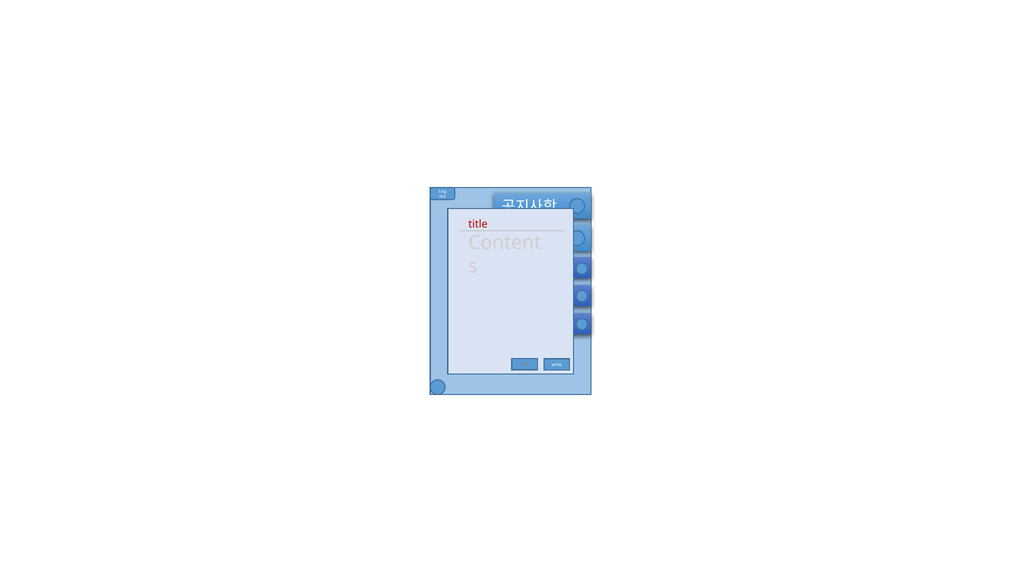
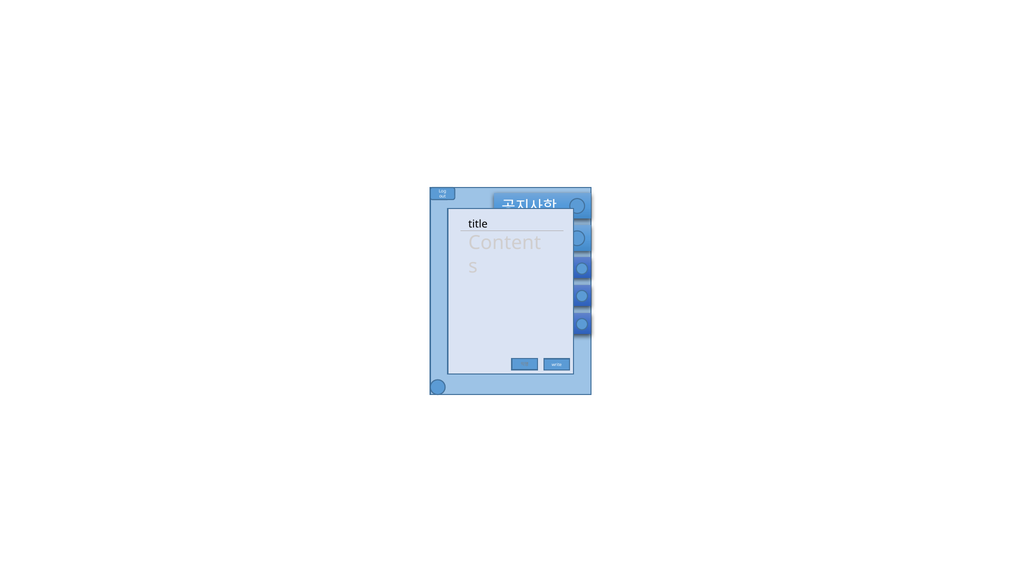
title colour: red -> black (478, 225)
